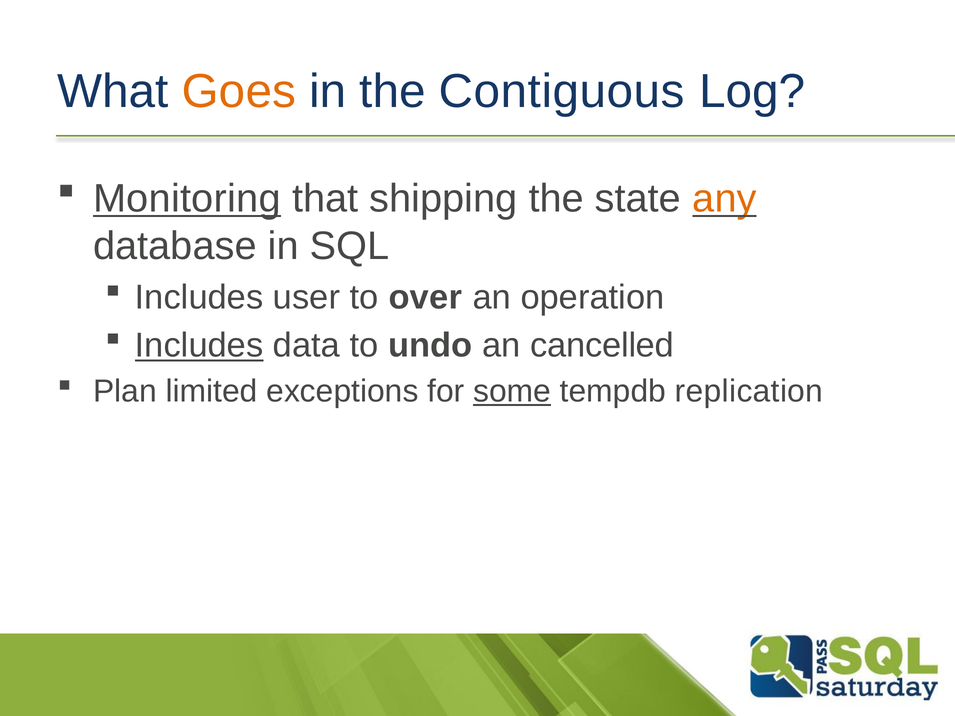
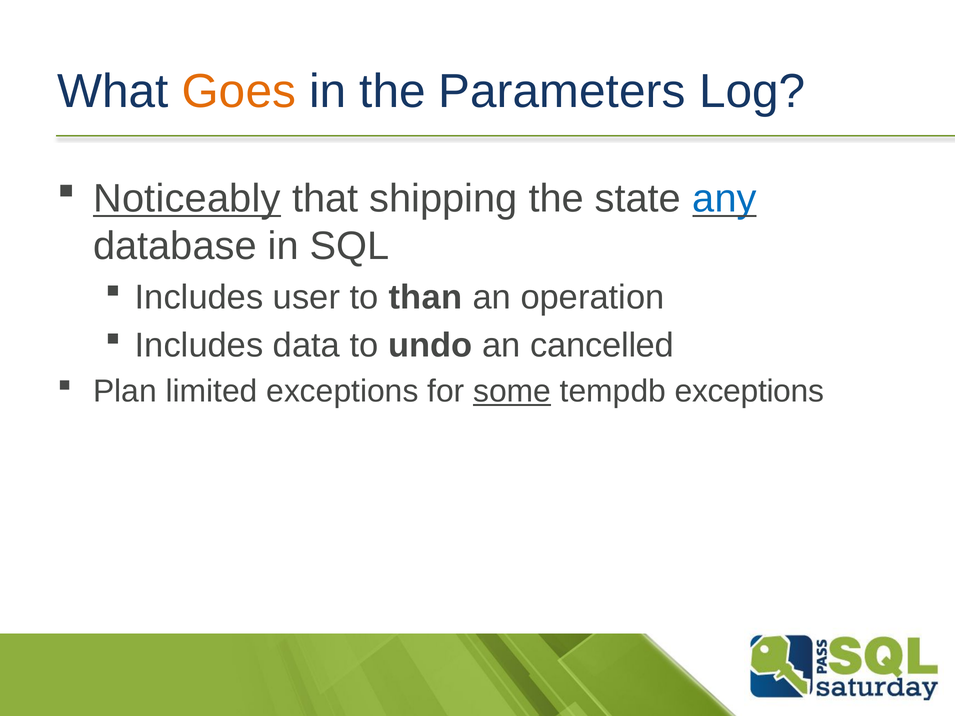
Contiguous: Contiguous -> Parameters (562, 92)
Monitoring: Monitoring -> Noticeably (187, 199)
any colour: orange -> blue (724, 199)
over: over -> than (425, 297)
Includes underline: present -> none (199, 346)
tempdb replication: replication -> exceptions (749, 392)
